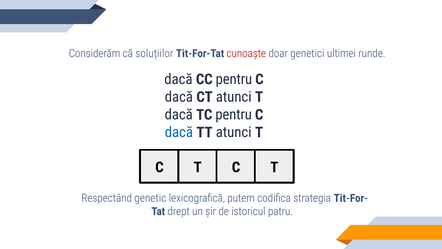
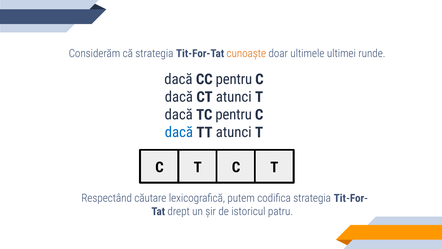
că soluțiilor: soluțiilor -> strategia (154, 53)
cunoaște colour: red -> orange (246, 53)
genetici: genetici -> ultimele (307, 53)
genetic: genetic -> căutare (150, 198)
